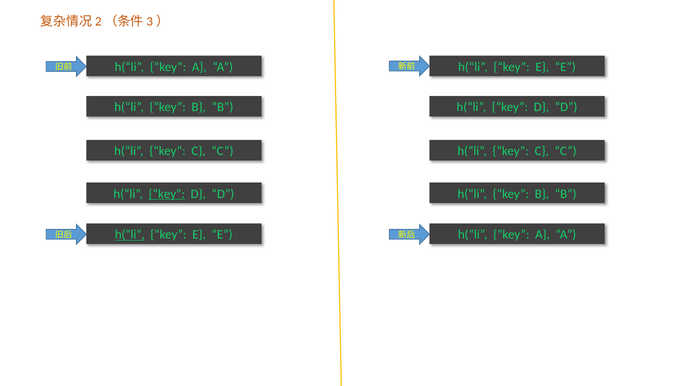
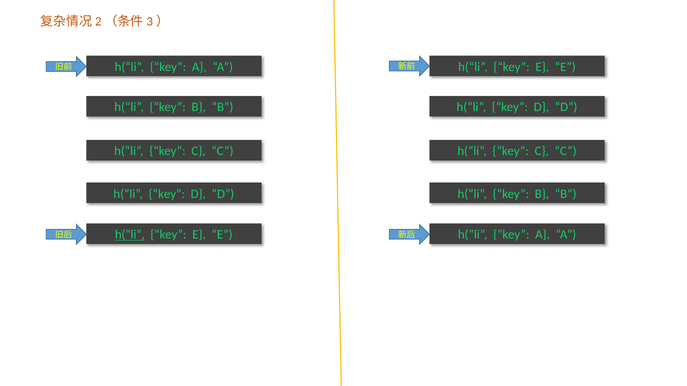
key underline: present -> none (167, 194)
